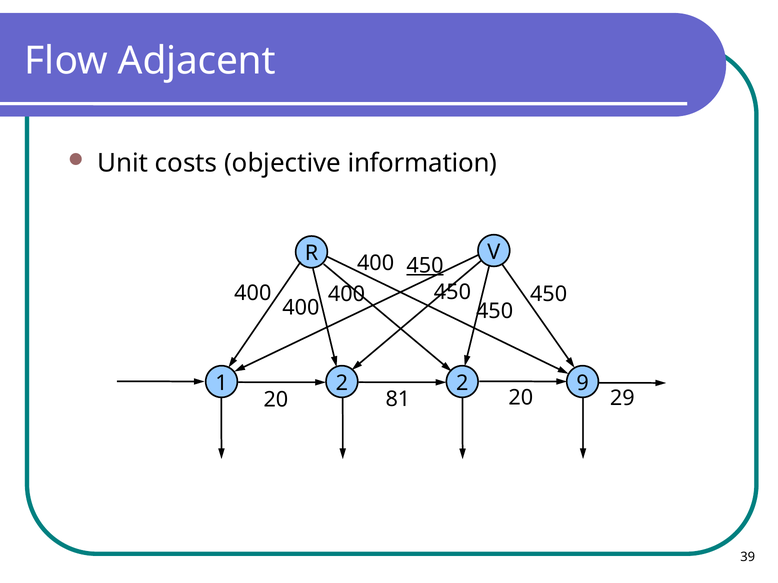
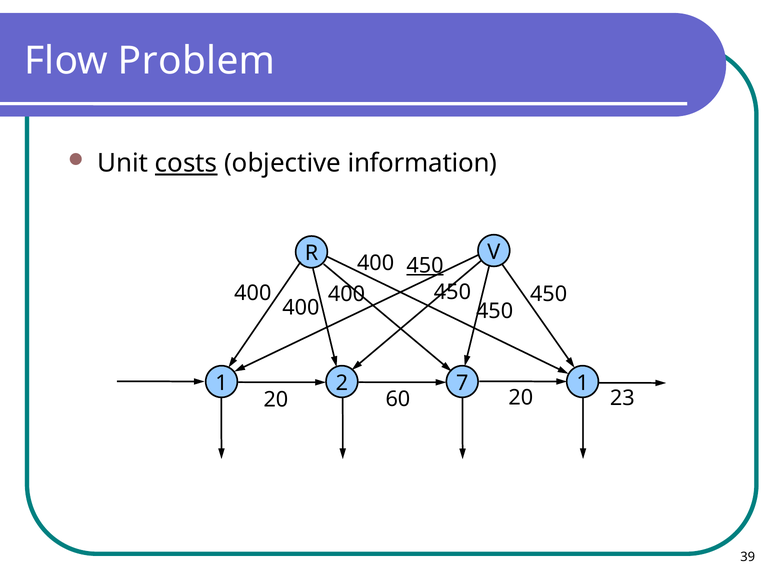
Adjacent: Adjacent -> Problem (197, 61)
costs underline: none -> present (186, 163)
1 2: 2 -> 7 (462, 383)
2 9: 9 -> 1 (583, 383)
81: 81 -> 60 (398, 399)
29: 29 -> 23 (622, 398)
